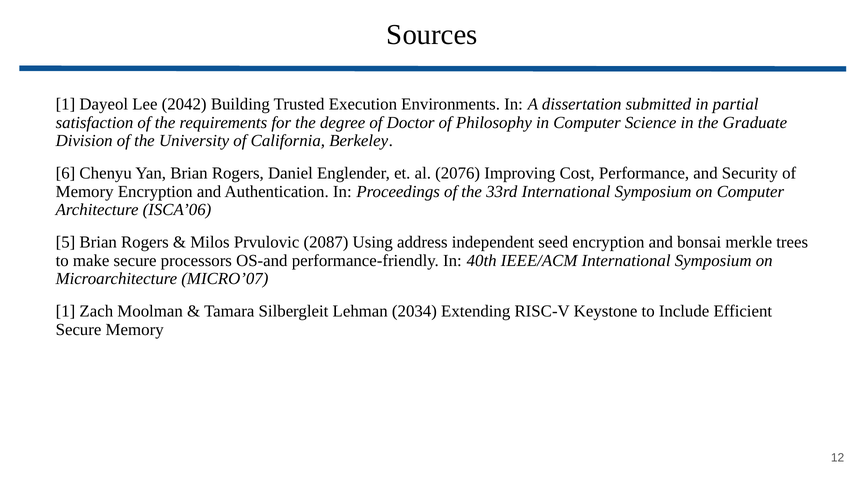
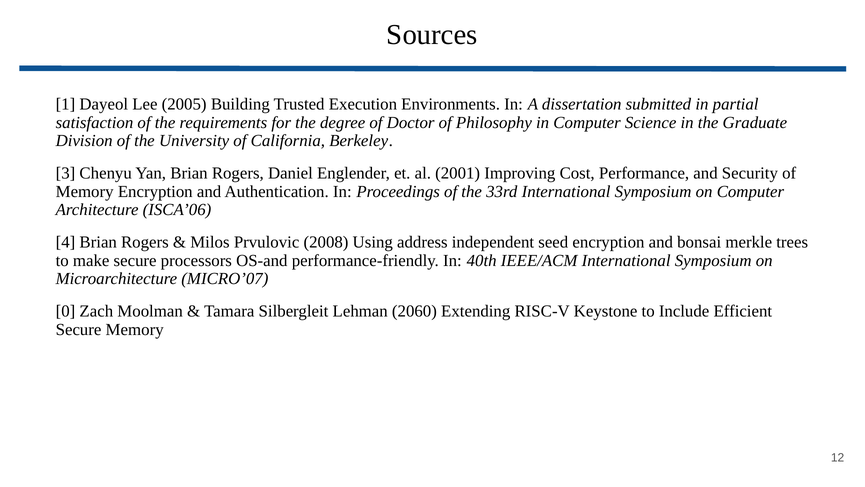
2042: 2042 -> 2005 (184, 104)
6: 6 -> 3 (65, 173)
2076: 2076 -> 2001 (458, 173)
5: 5 -> 4 (65, 242)
2087: 2087 -> 2008 (326, 242)
1: 1 -> 0 (65, 311)
2034: 2034 -> 2060 (414, 311)
